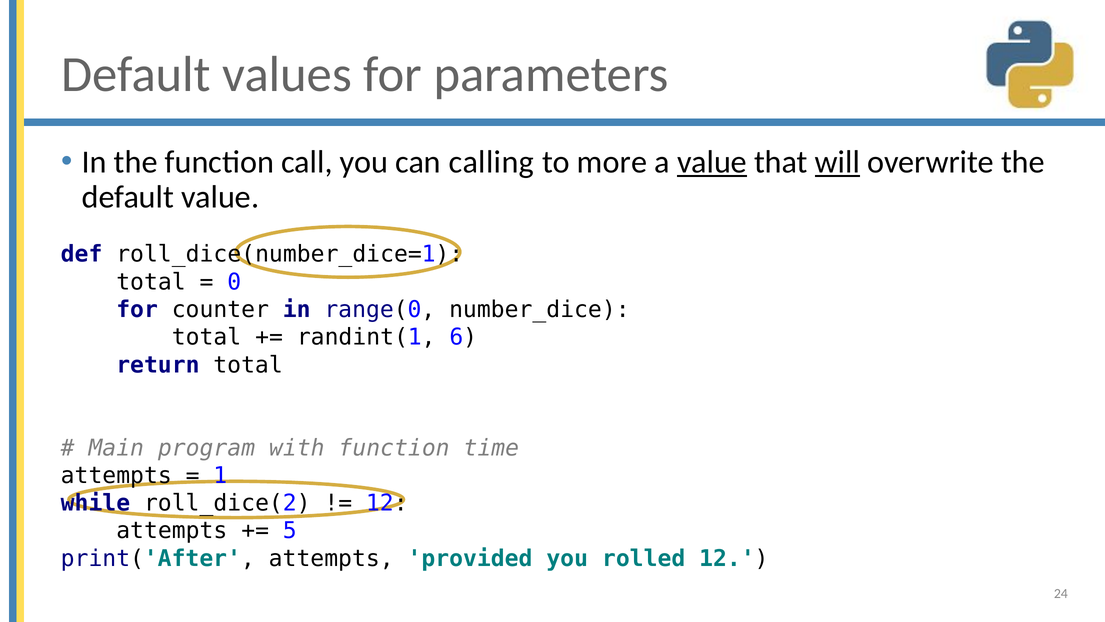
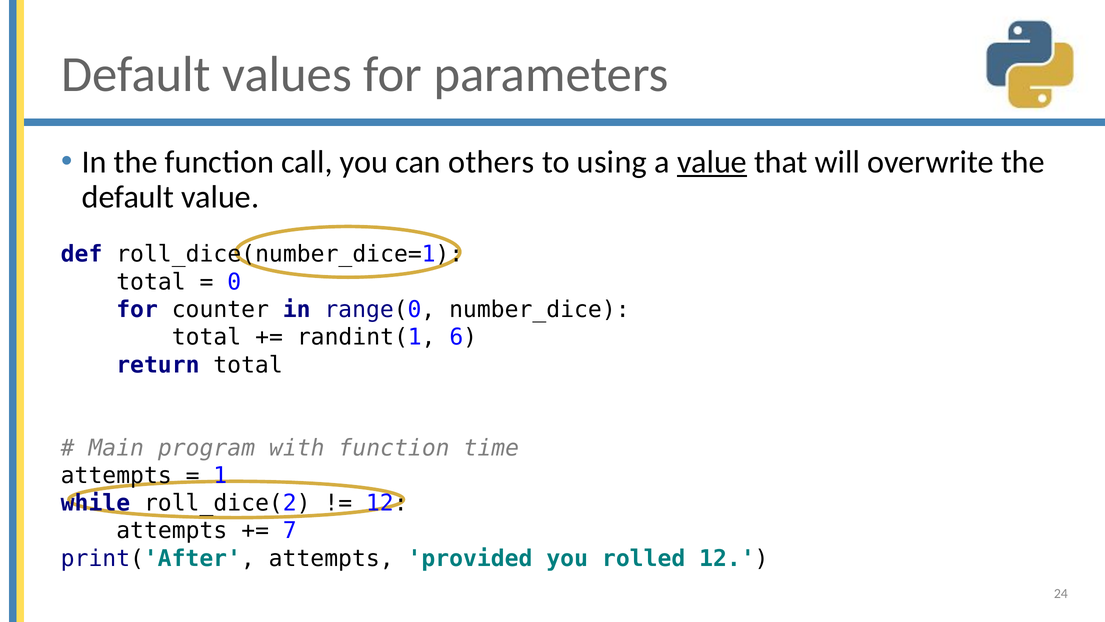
calling: calling -> others (491, 162)
more: more -> using (612, 162)
will underline: present -> none (837, 162)
5: 5 -> 7 (290, 530)
